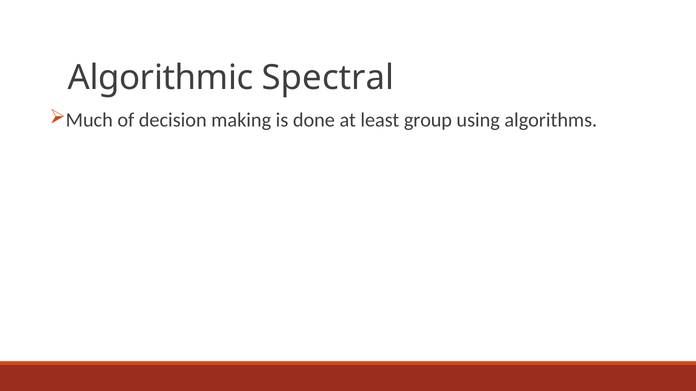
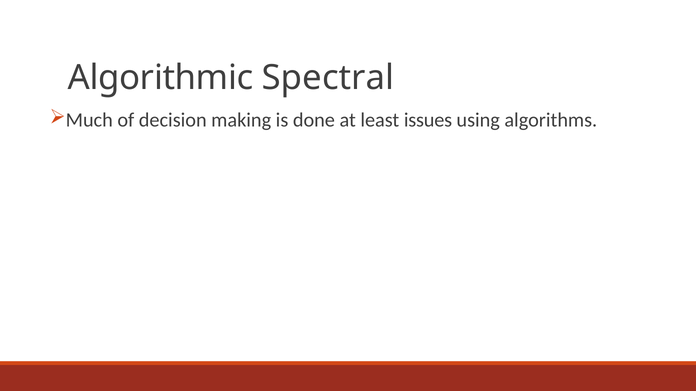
group: group -> issues (428, 120)
